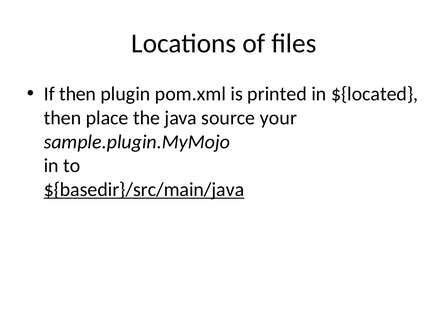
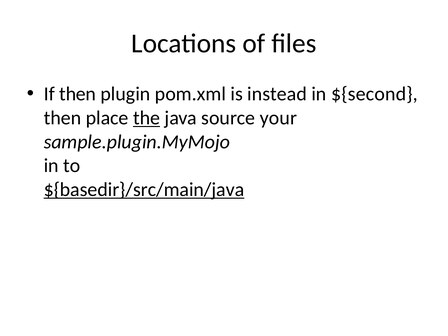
printed: printed -> instead (277, 94)
${located: ${located -> ${second (375, 94)
the underline: none -> present (147, 118)
